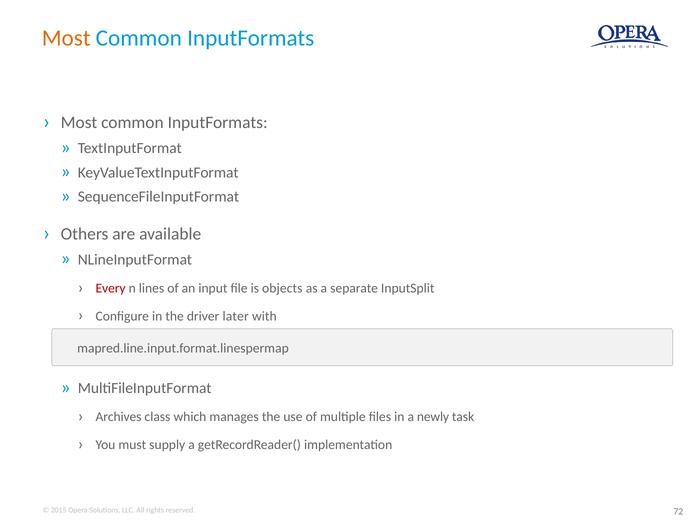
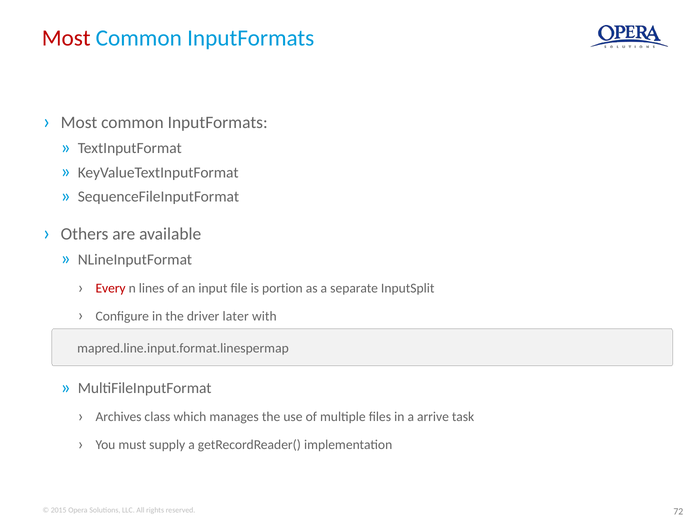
Most colour: orange -> red (66, 38)
objects: objects -> portion (282, 289)
newly: newly -> arrive (433, 418)
